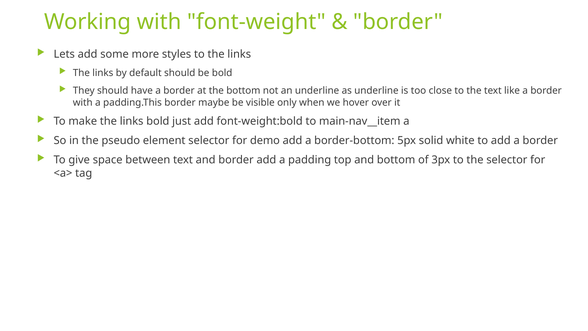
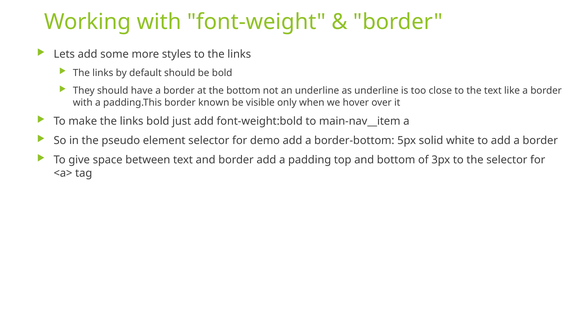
maybe: maybe -> known (214, 102)
